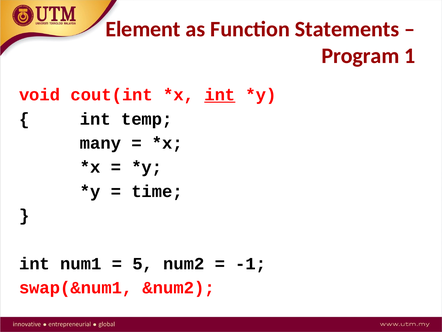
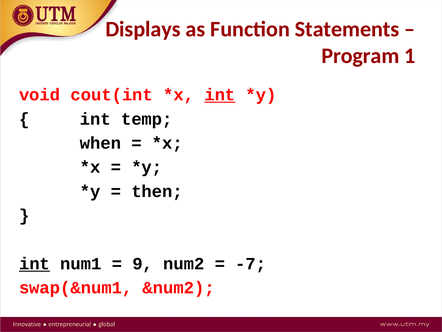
Element: Element -> Displays (143, 29)
many: many -> when (100, 143)
time: time -> then (157, 191)
int underline: none -> present (35, 263)
5: 5 -> 9 (143, 263)
-1: -1 -> -7 (251, 263)
